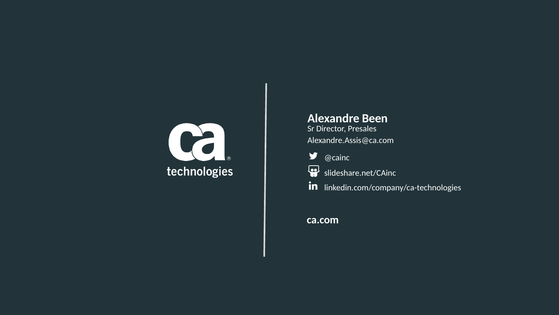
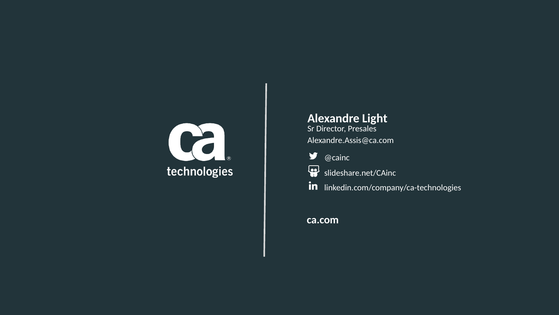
Been: Been -> Light (375, 118)
